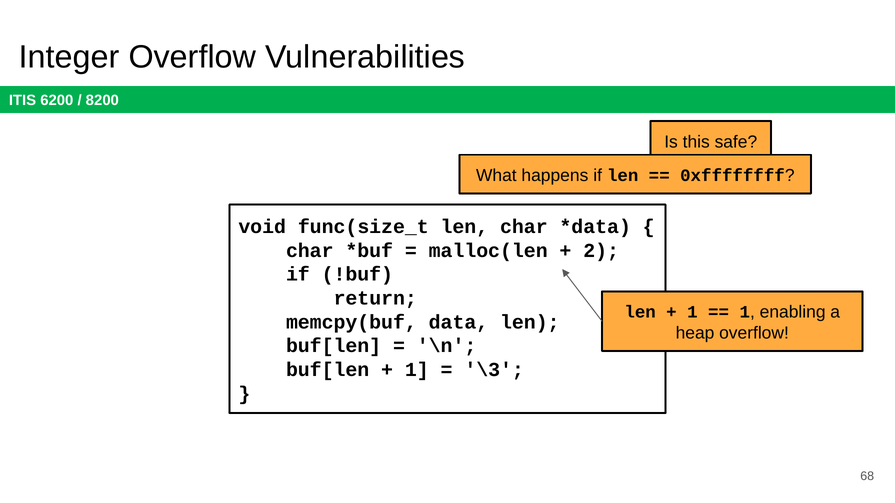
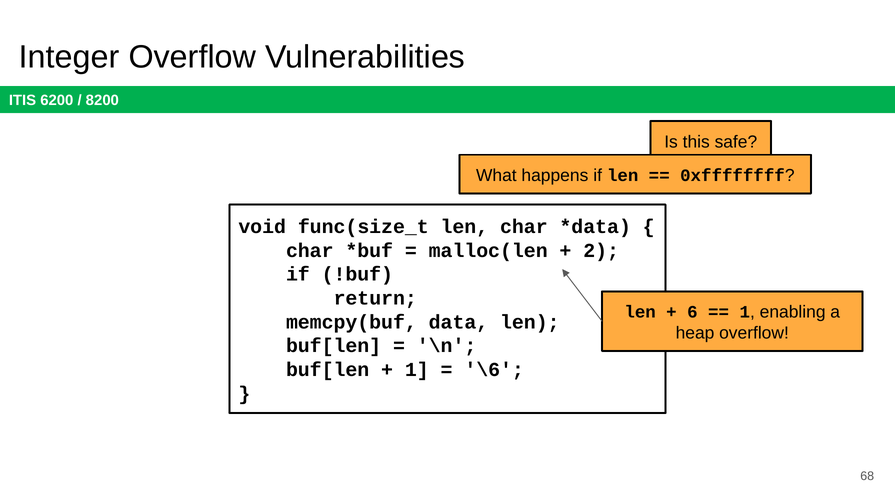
1: 1 -> 6 (692, 312)
\3: \3 -> \6 (494, 370)
